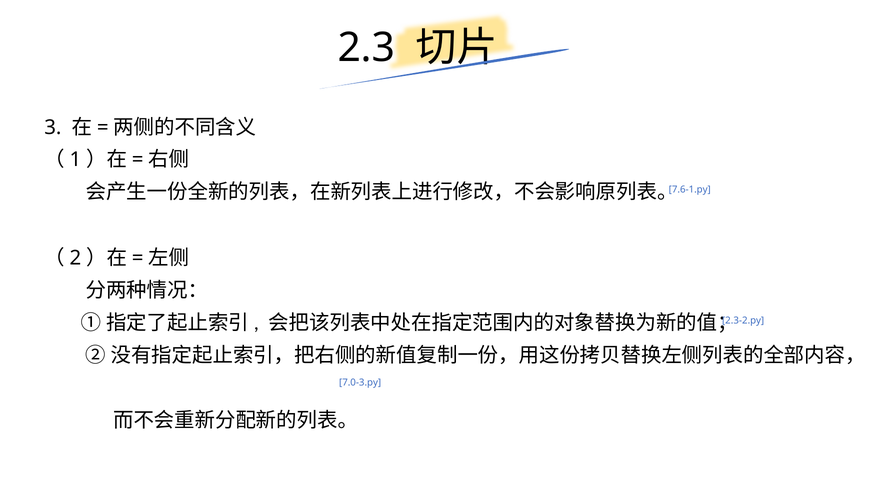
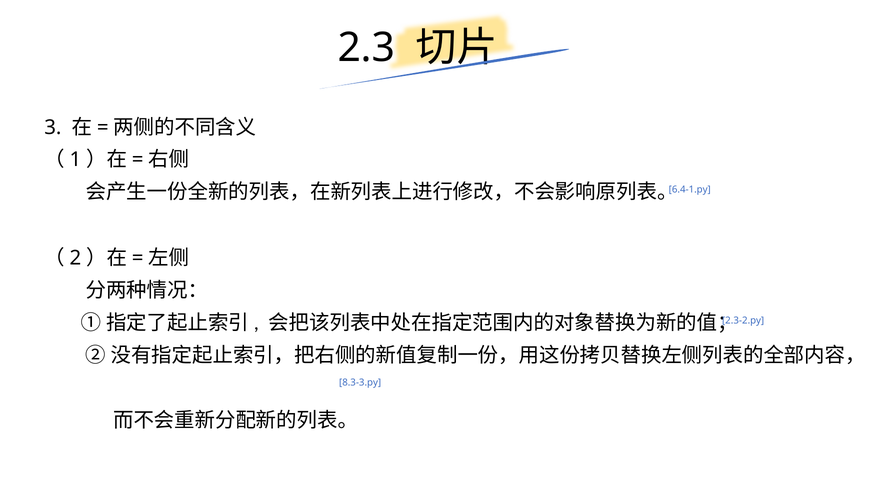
7.6-1.py: 7.6-1.py -> 6.4-1.py (690, 189)
7.0-3.py: 7.0-3.py -> 8.3-3.py (360, 382)
